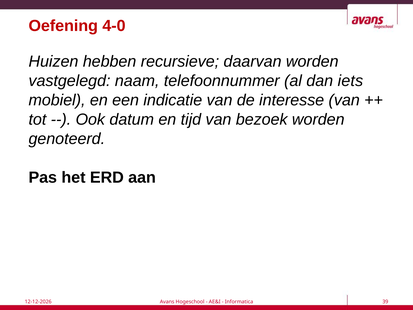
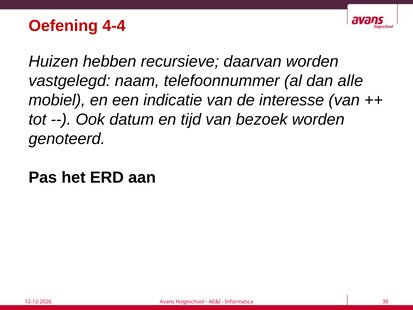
4-0: 4-0 -> 4-4 (114, 26)
iets: iets -> alle (350, 81)
